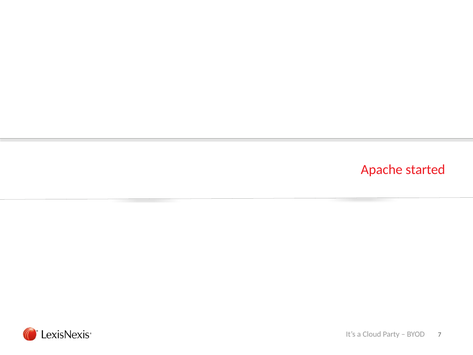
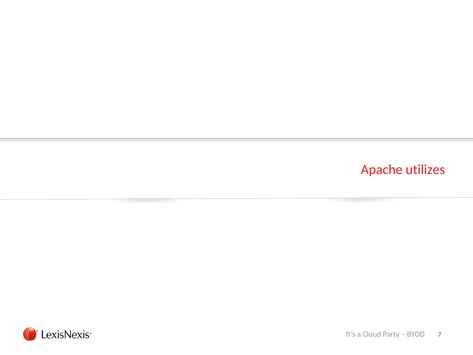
started: started -> utilizes (425, 170)
